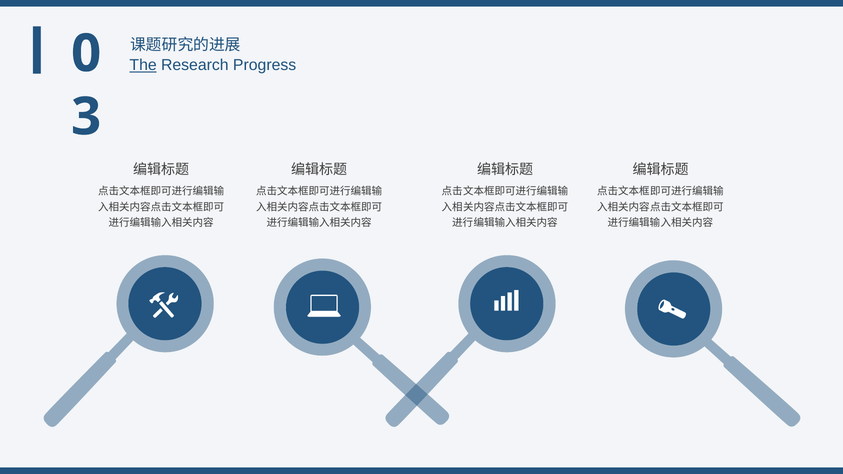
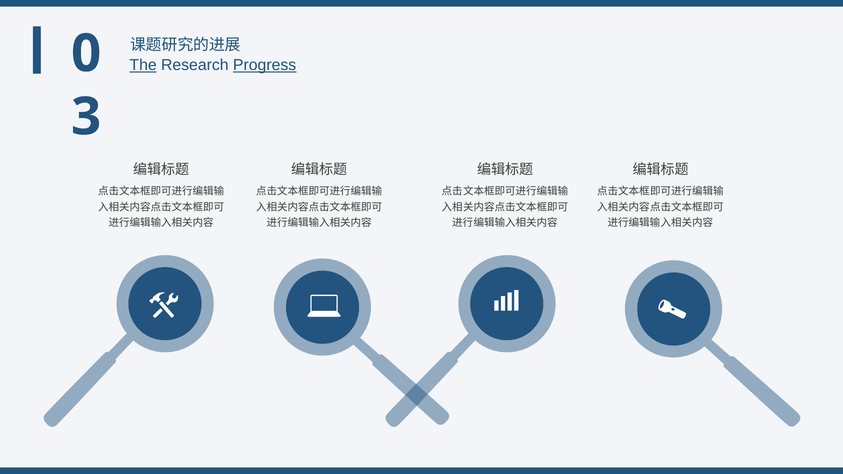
Progress underline: none -> present (265, 65)
